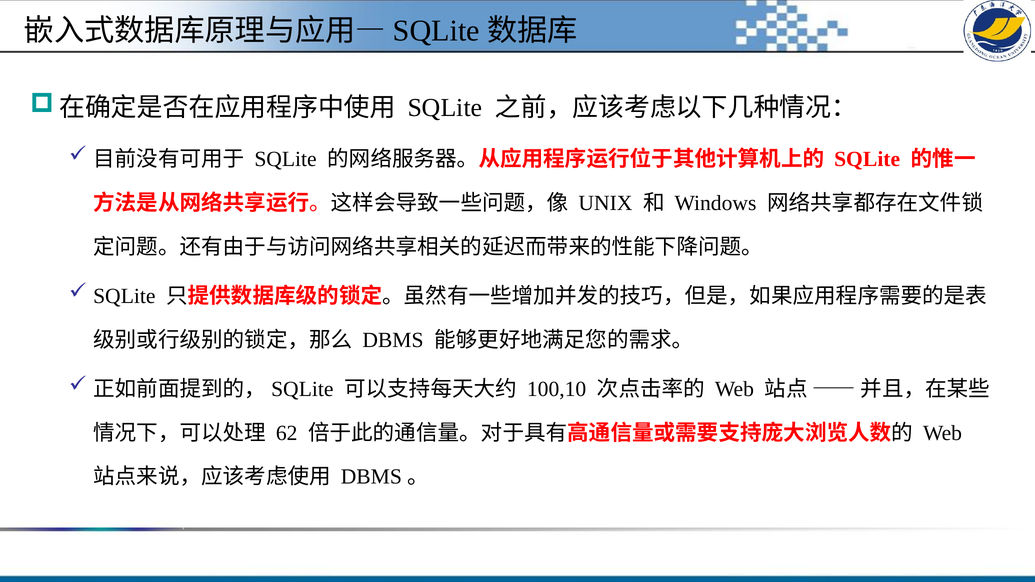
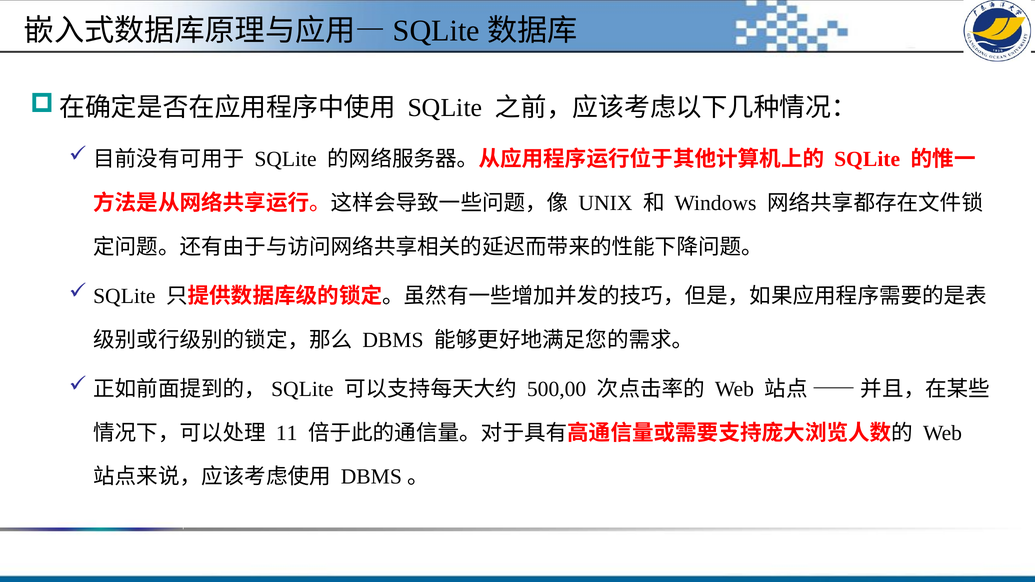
100,10: 100,10 -> 500,00 (557, 389)
62: 62 -> 11 (287, 433)
